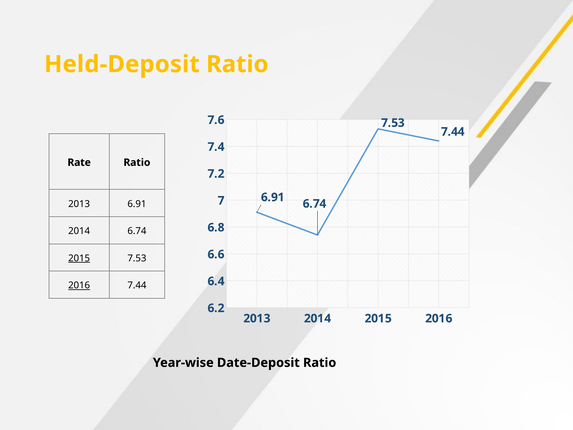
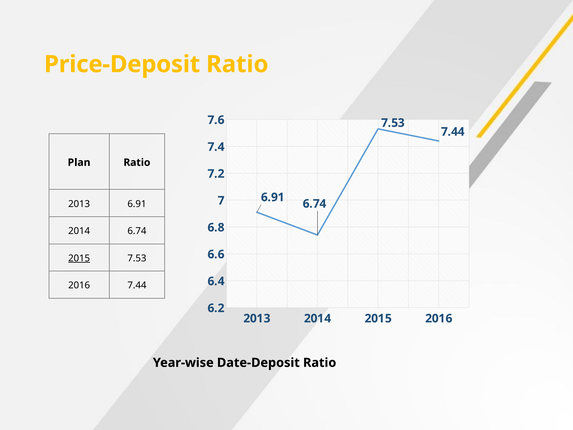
Held-Deposit: Held-Deposit -> Price-Deposit (122, 64)
Rate: Rate -> Plan (79, 162)
2016 underline: present -> none (79, 285)
